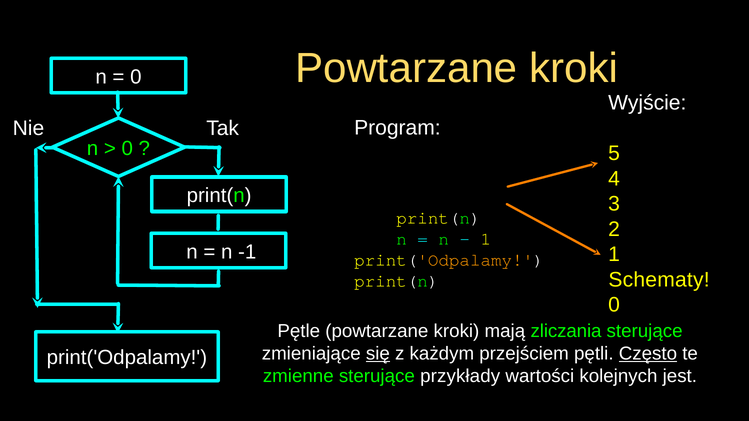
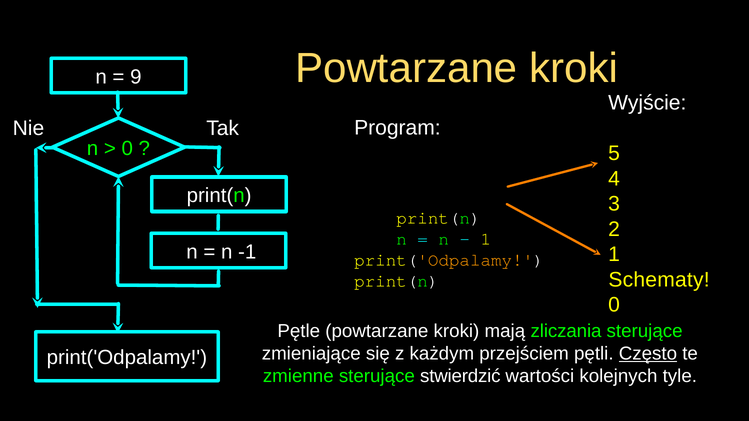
0: 0 -> 9 (136, 77)
się underline: present -> none (378, 354)
przykłady: przykłady -> stwierdzić (460, 376)
jest: jest -> tyle (680, 376)
